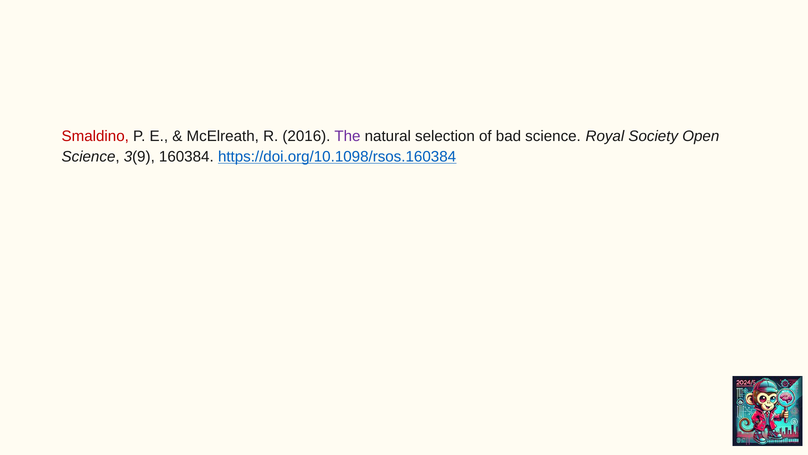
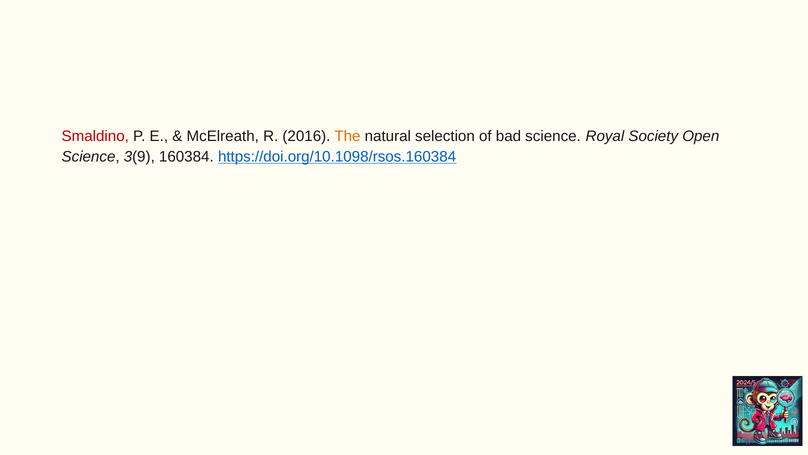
The colour: purple -> orange (347, 136)
